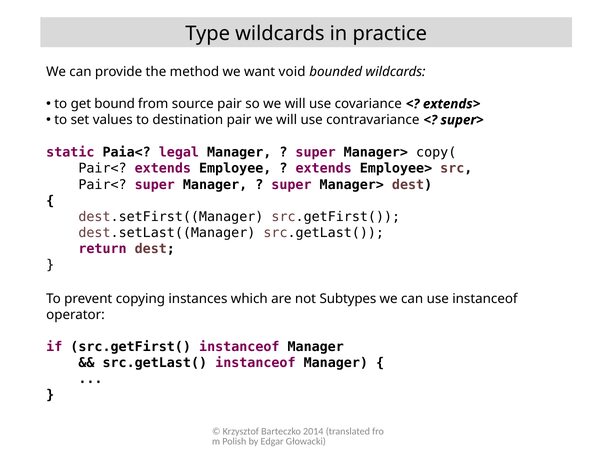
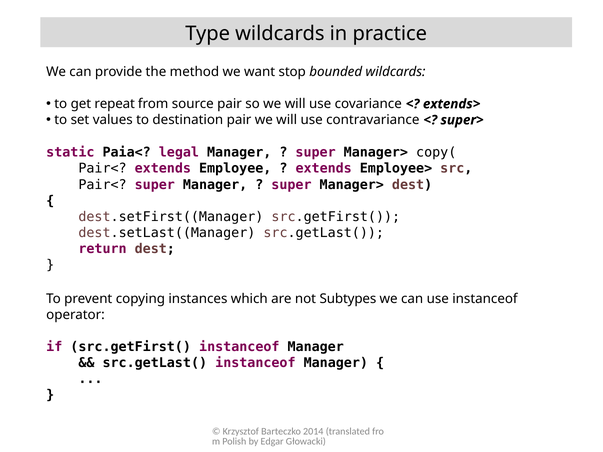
void: void -> stop (292, 72)
bound: bound -> repeat (115, 104)
